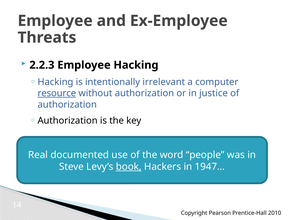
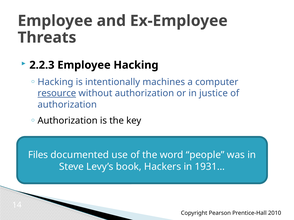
irrelevant: irrelevant -> machines (164, 82)
Real: Real -> Files (38, 155)
book underline: present -> none (129, 167)
1947…: 1947… -> 1931… (210, 167)
